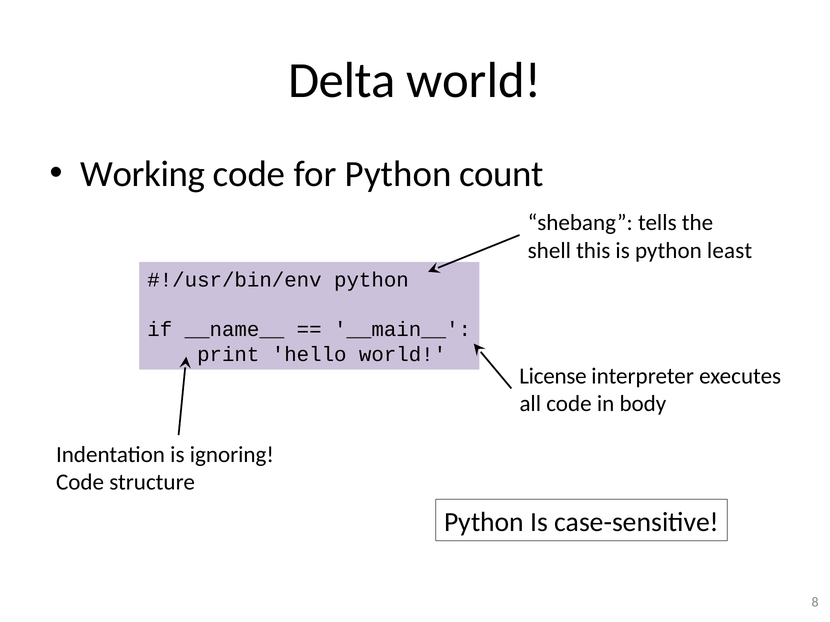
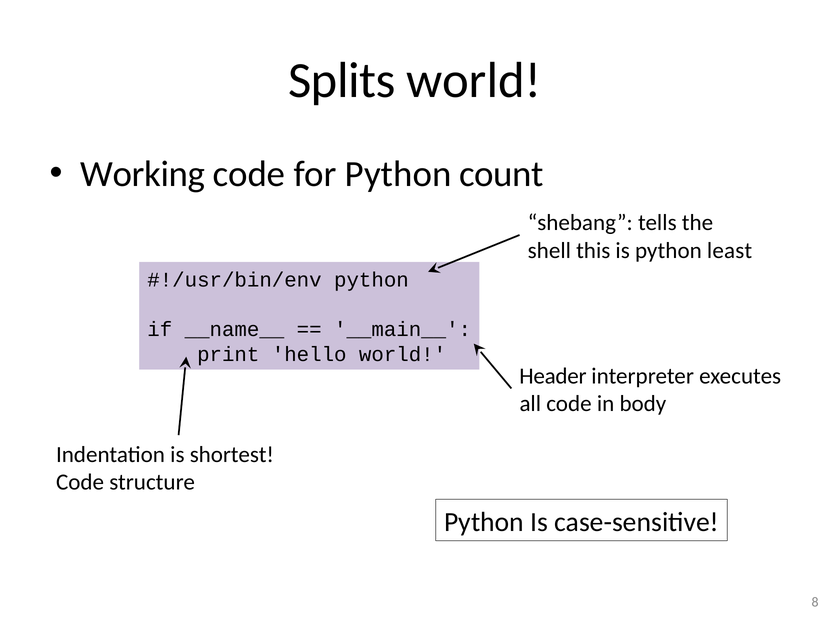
Delta: Delta -> Splits (342, 80)
License: License -> Header (553, 377)
ignoring: ignoring -> shortest (232, 455)
